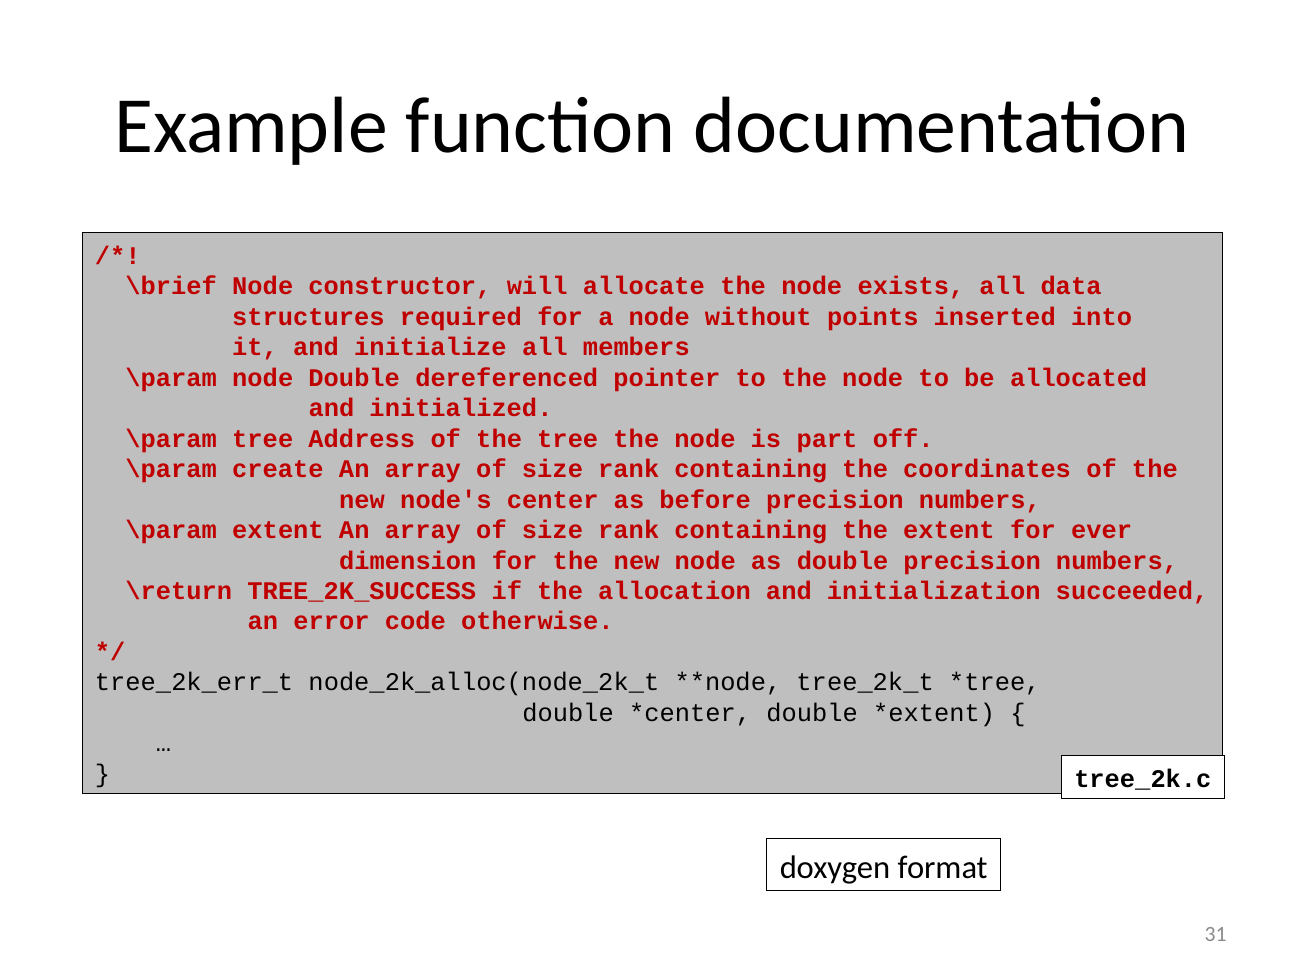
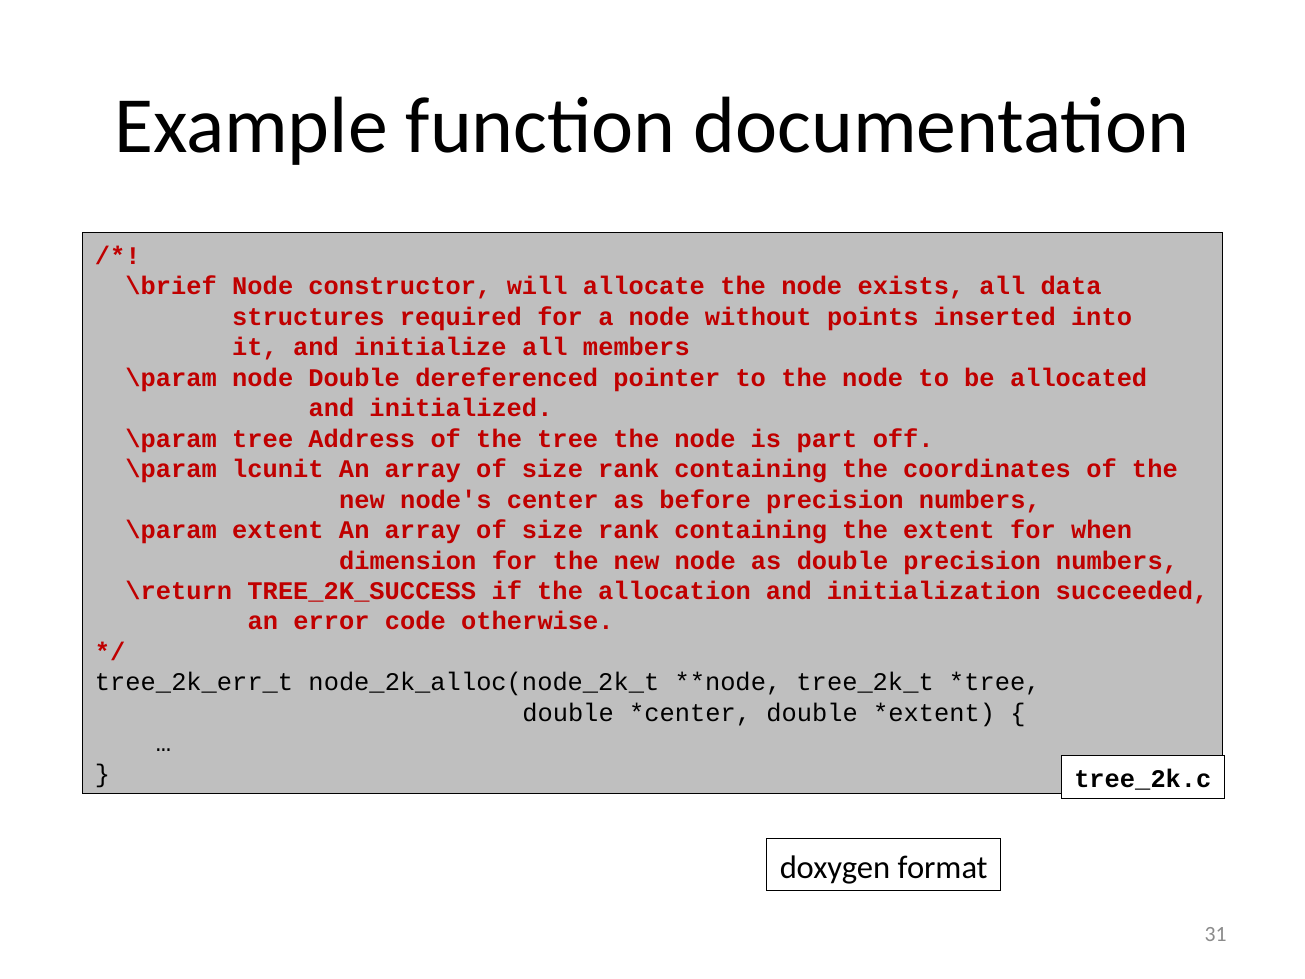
create: create -> lcunit (278, 469)
ever: ever -> when (1102, 530)
